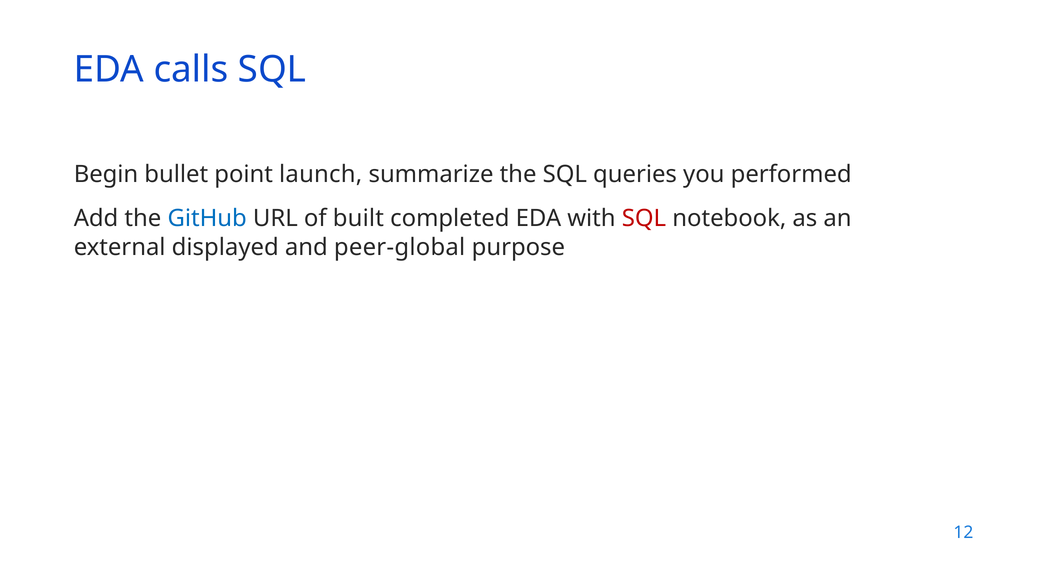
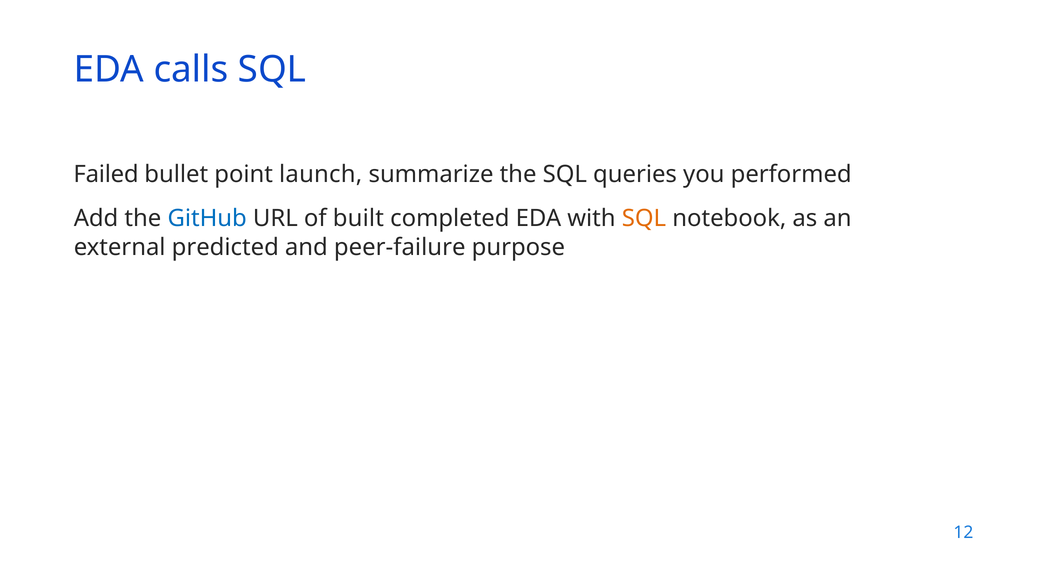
Begin: Begin -> Failed (106, 175)
SQL colour: red -> orange (644, 219)
displayed: displayed -> predicted (225, 247)
peer-global: peer-global -> peer-failure (400, 247)
